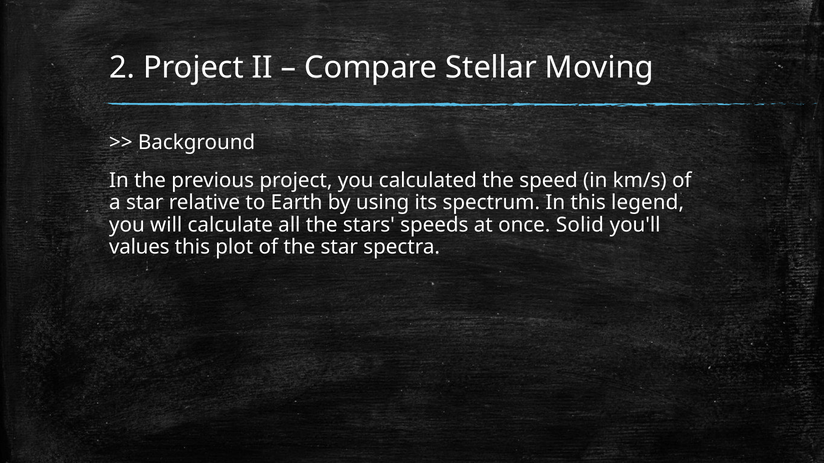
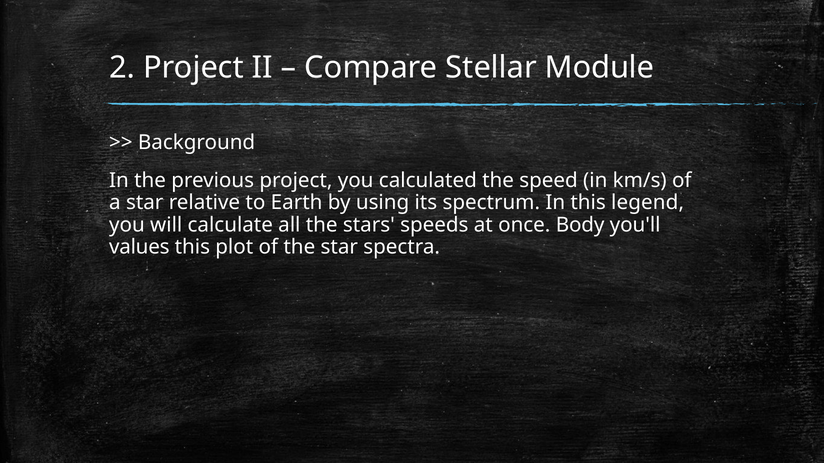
Moving: Moving -> Module (600, 68)
Solid: Solid -> Body (580, 225)
